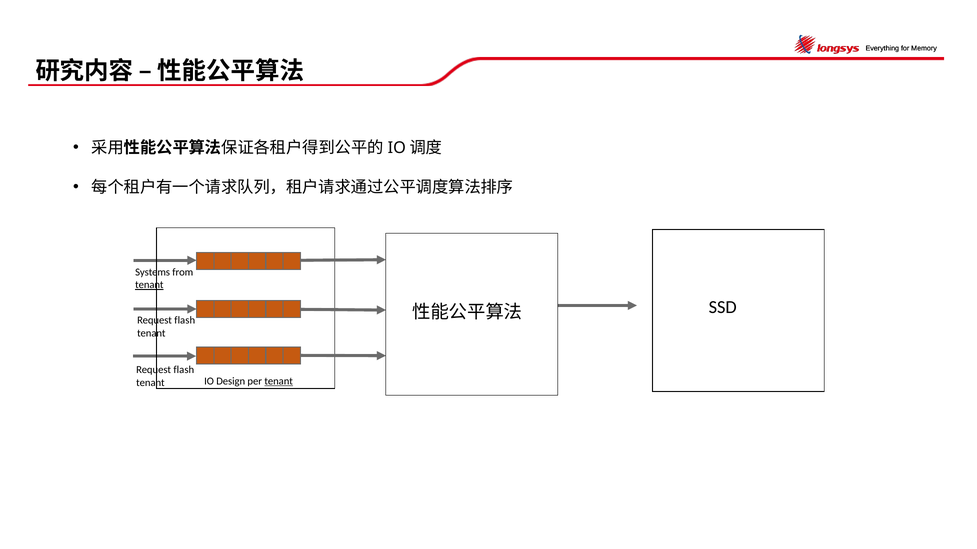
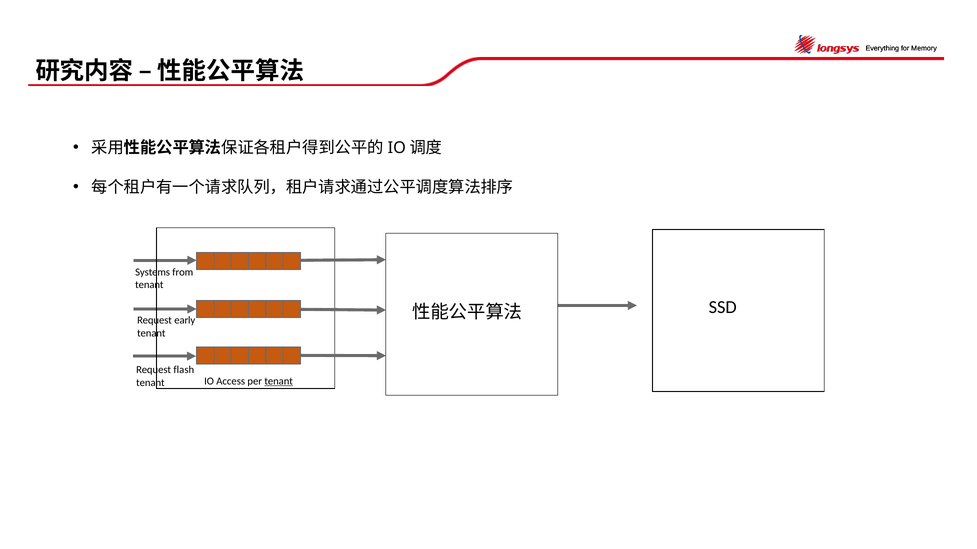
tenant underline: present -> none (149, 285)
flash: flash -> early (185, 321)
Design: Design -> Access (231, 382)
